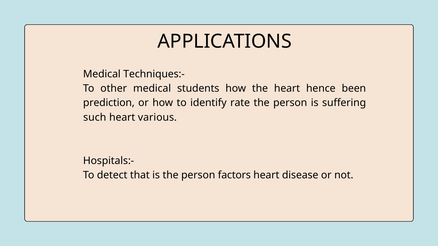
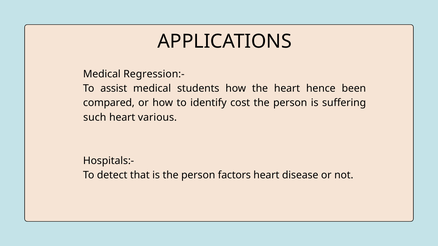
Techniques:-: Techniques:- -> Regression:- (154, 74)
other: other -> assist (114, 89)
prediction: prediction -> compared (109, 103)
rate: rate -> cost (240, 103)
